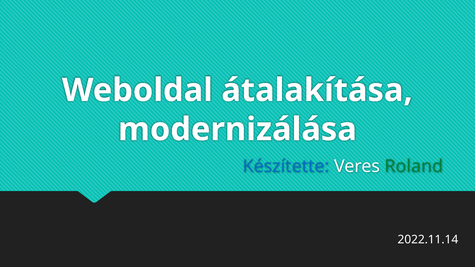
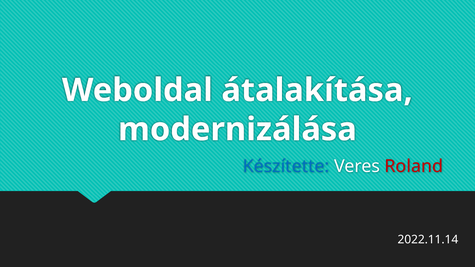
Roland colour: green -> red (414, 166)
